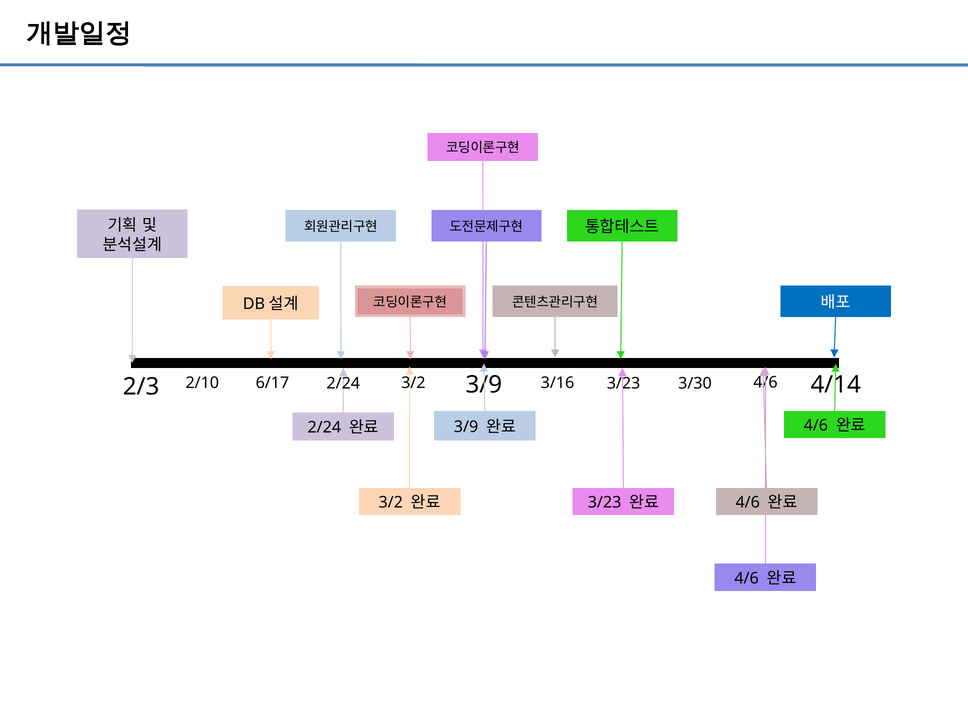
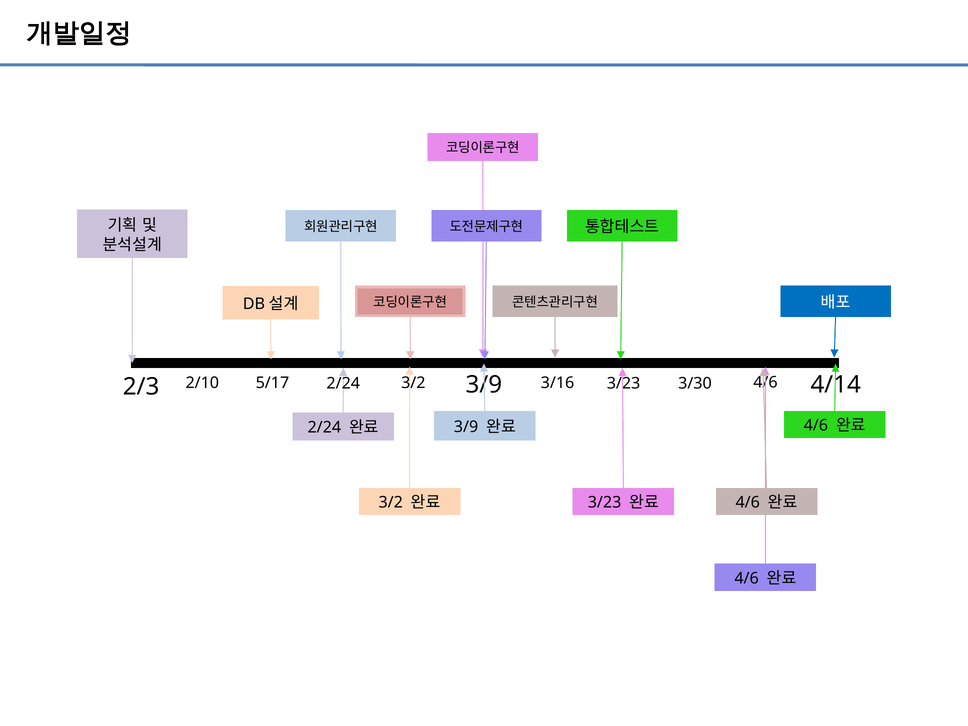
6/17: 6/17 -> 5/17 (272, 383)
